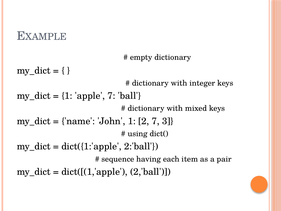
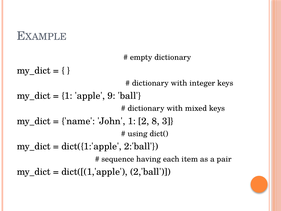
apple 7: 7 -> 9 (111, 96)
2 7: 7 -> 8 (156, 121)
